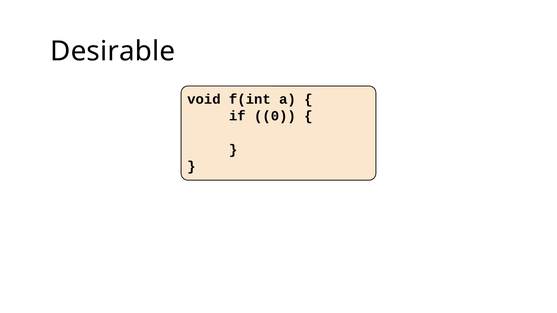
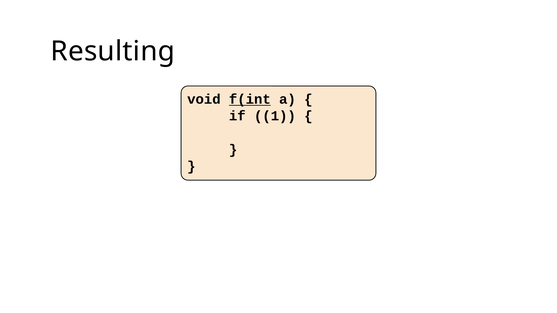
Desirable: Desirable -> Resulting (113, 51)
f(int underline: none -> present (250, 99)
0: 0 -> 1 (275, 116)
